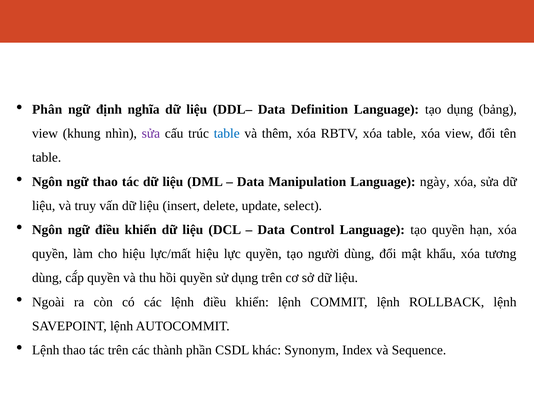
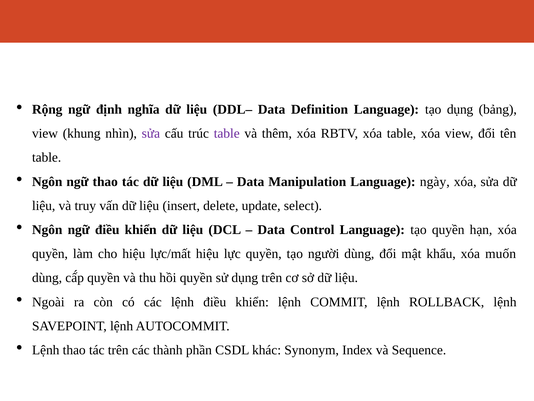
Phân: Phân -> Rộng (47, 109)
table colour: blue -> purple (227, 133)
tương: tương -> muốn (501, 254)
